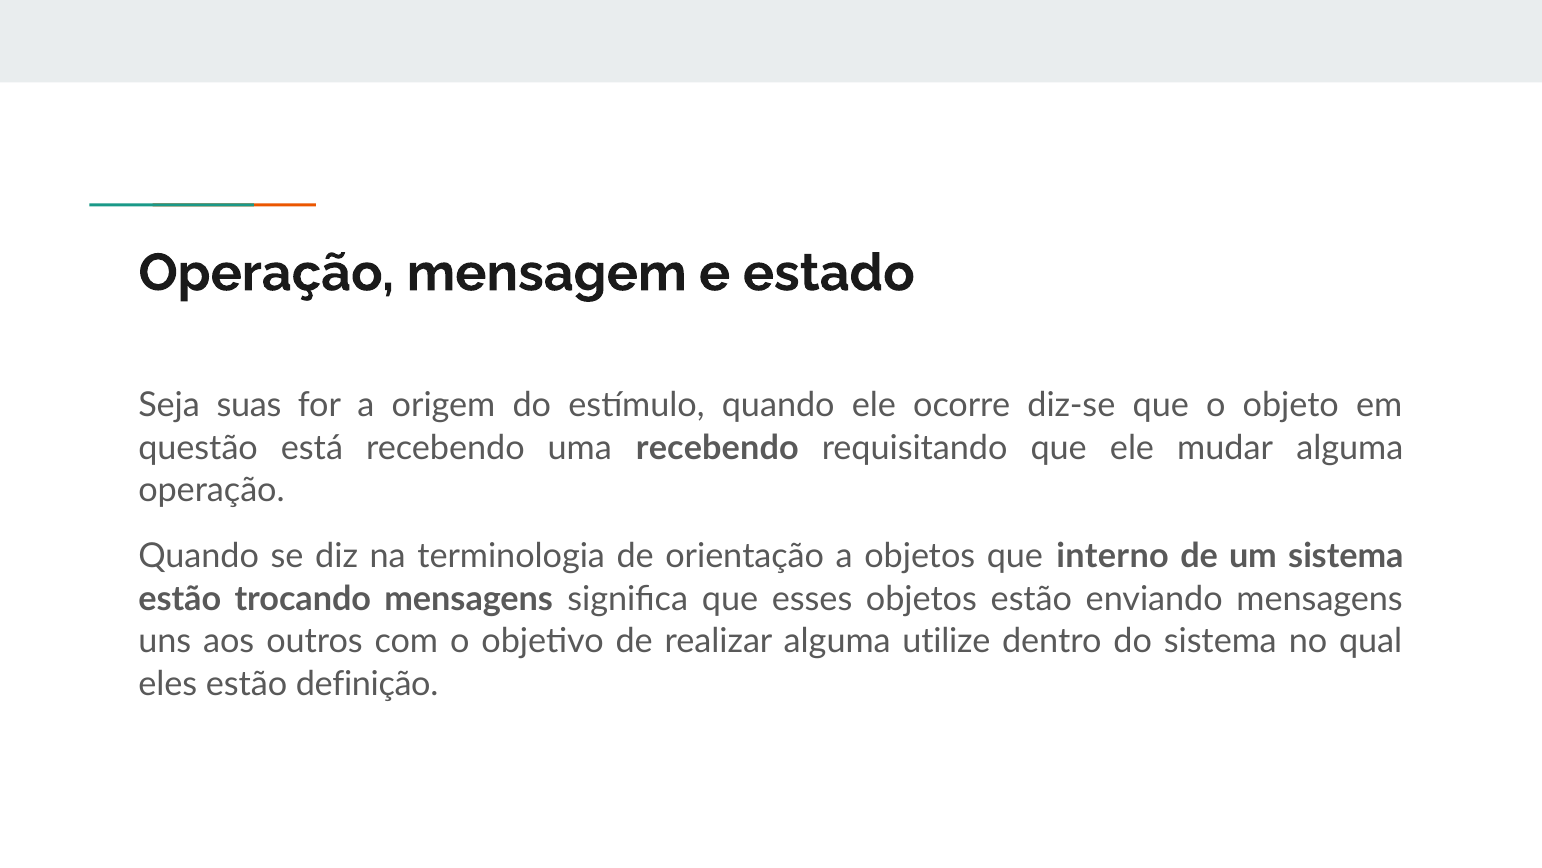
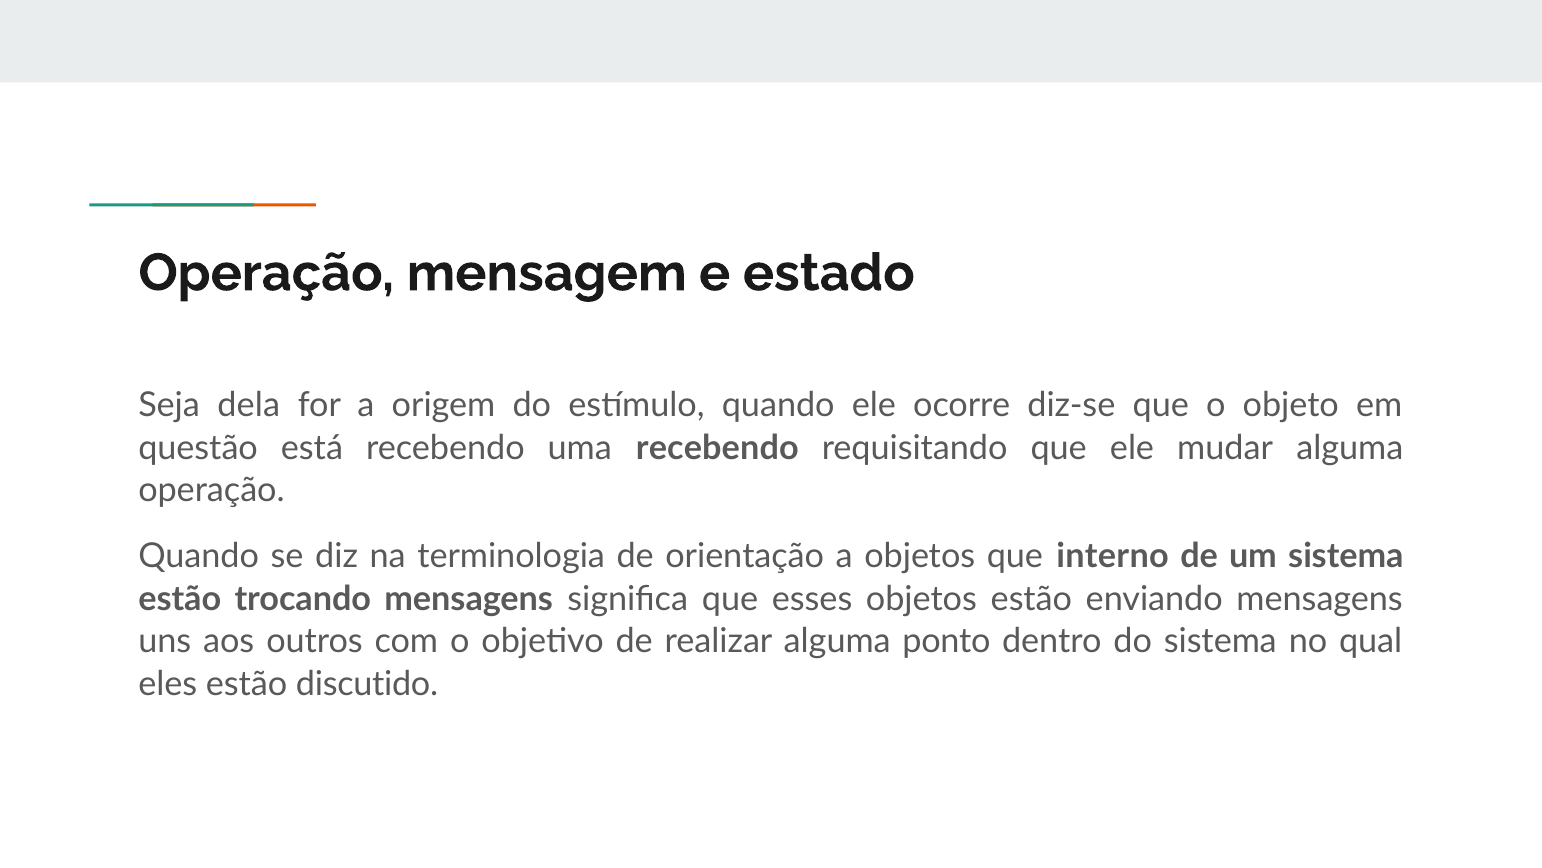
suas: suas -> dela (249, 405)
utilize: utilize -> ponto (946, 641)
definição: definição -> discutido (367, 683)
